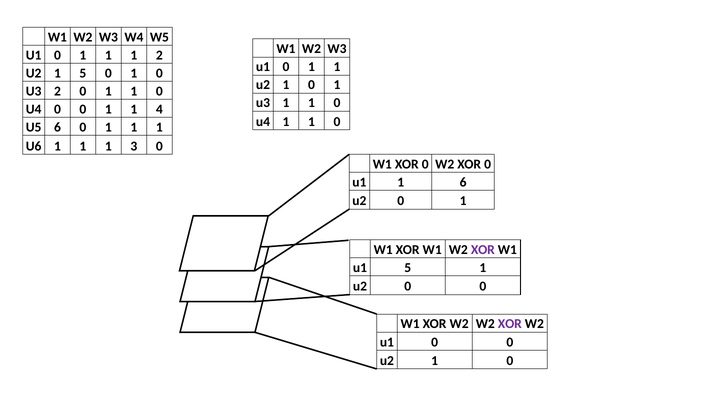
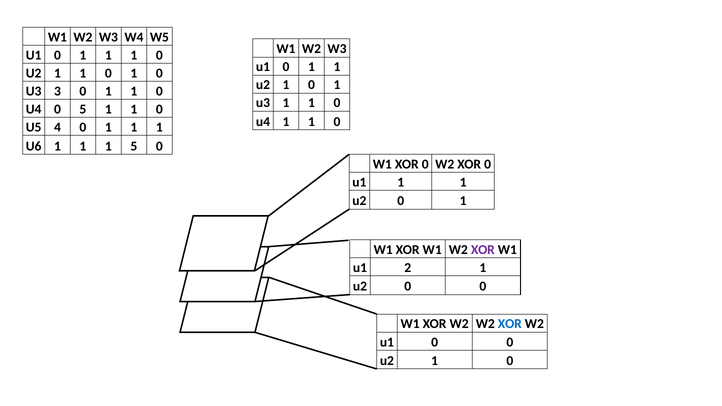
1 1 1 2: 2 -> 0 (159, 55)
U2 1 5: 5 -> 1 (83, 73)
U3 2: 2 -> 3 (57, 91)
U4 0 0: 0 -> 5 (83, 109)
4: 4 -> 0 (159, 109)
U5 6: 6 -> 4 (57, 127)
1 3: 3 -> 5 (134, 146)
u1 1 6: 6 -> 1 (463, 182)
u1 5: 5 -> 2 (408, 268)
XOR colour: purple -> blue (510, 324)
